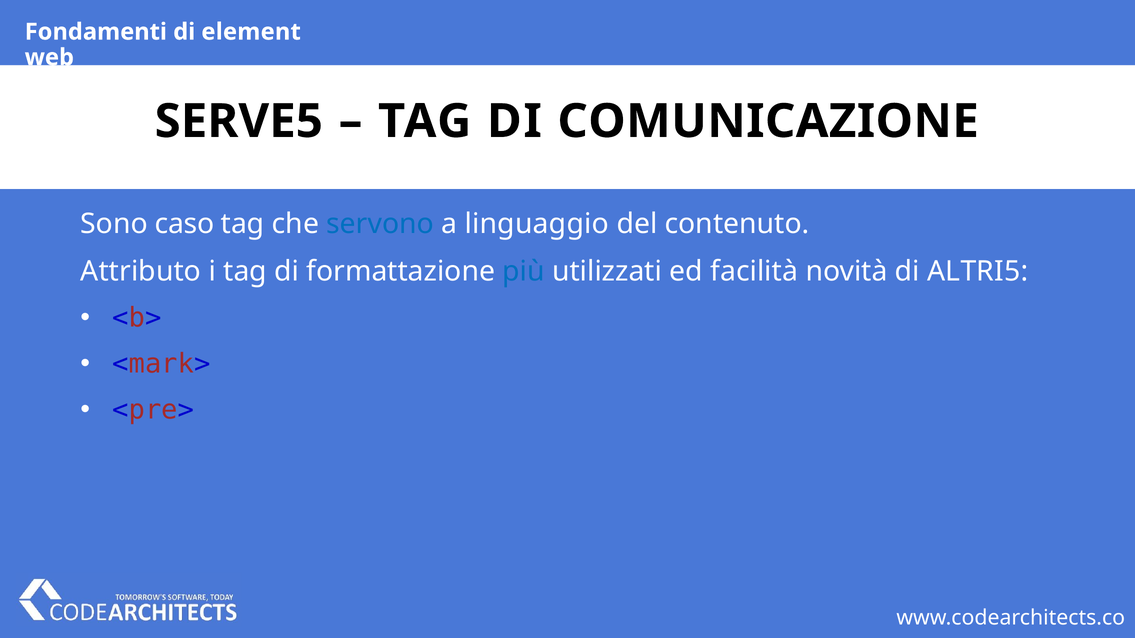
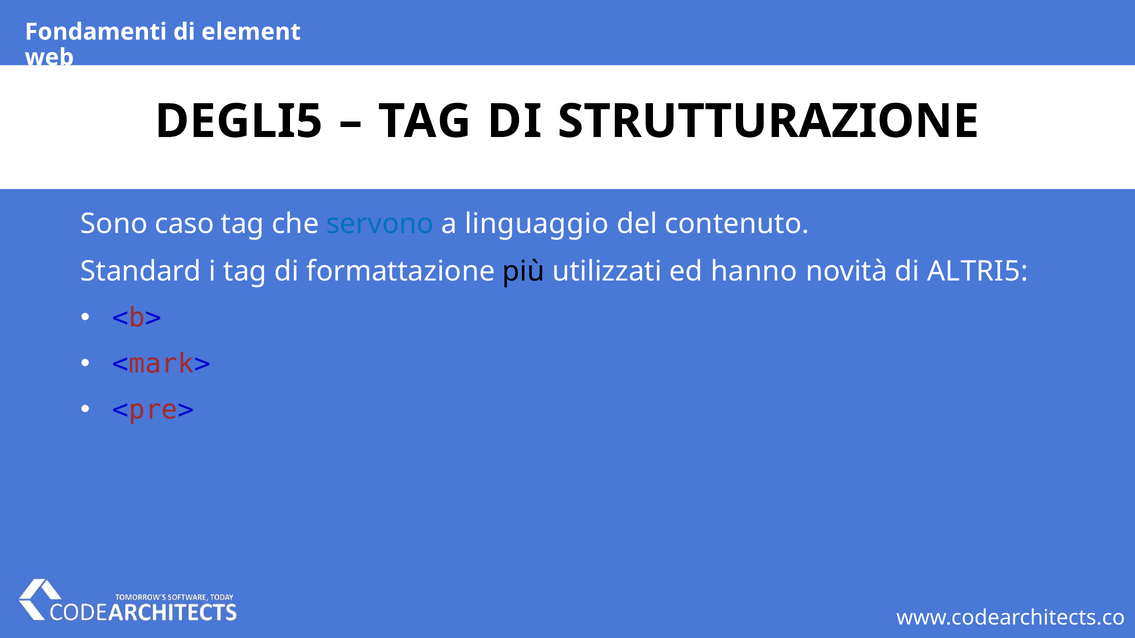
SERVE5: SERVE5 -> DEGLI5 (239, 121)
COMUNICAZIONE: COMUNICAZIONE -> STRUTTURAZIONE (768, 121)
Attributo: Attributo -> Standard (141, 271)
più colour: blue -> black (524, 271)
facilità: facilità -> hanno (754, 271)
